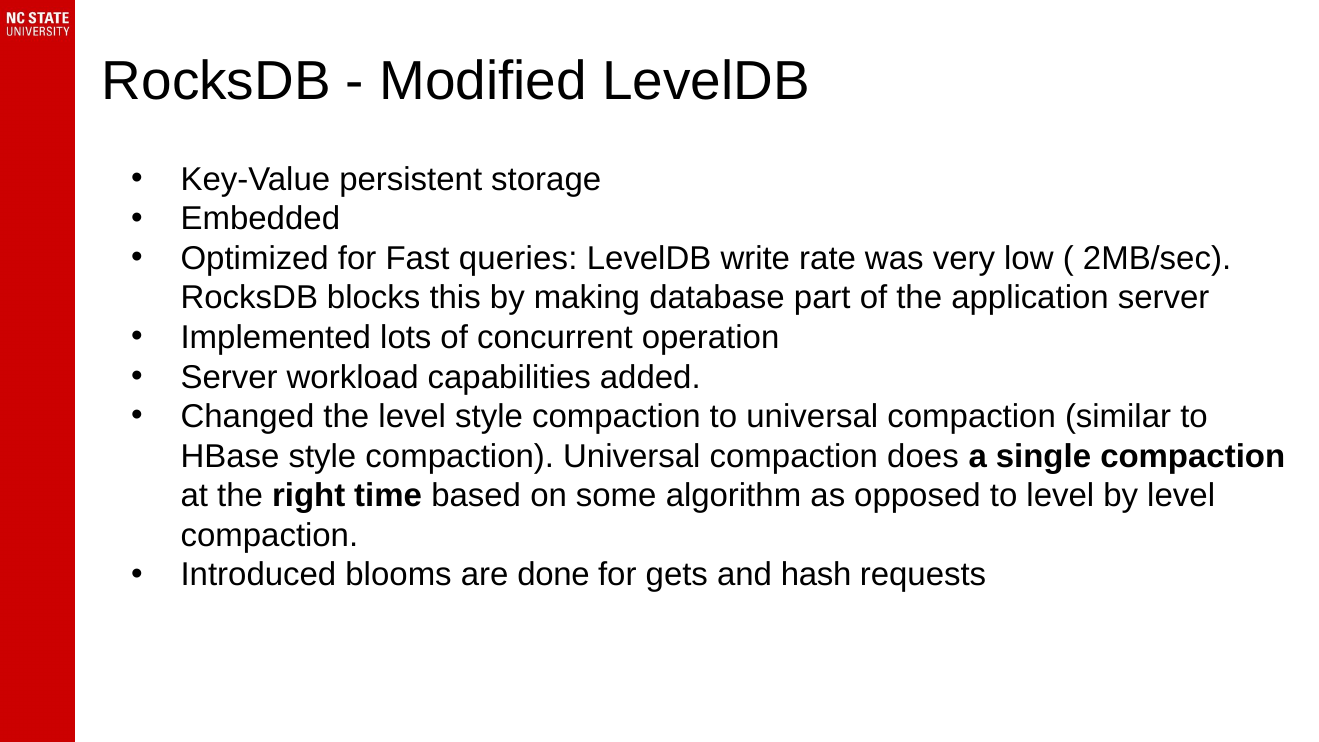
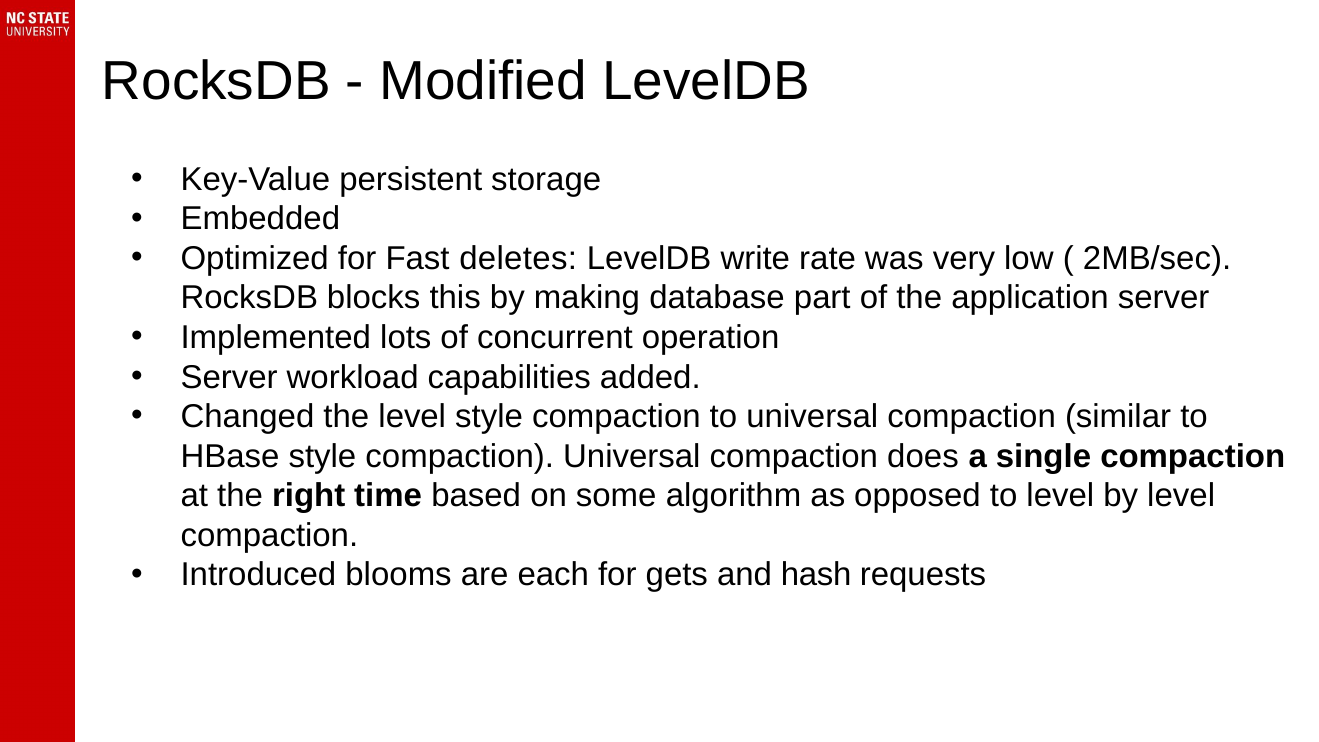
queries: queries -> deletes (518, 259)
done: done -> each (553, 575)
